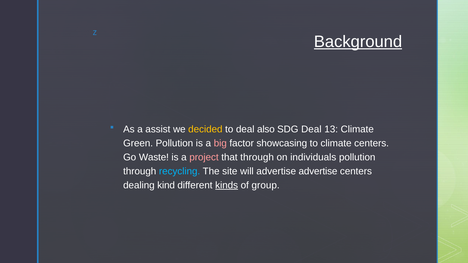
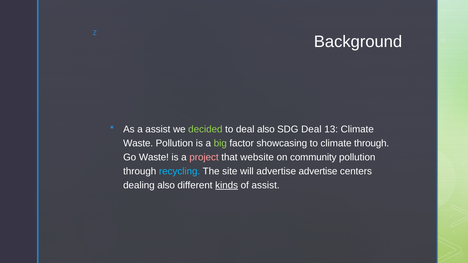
Background underline: present -> none (358, 42)
decided colour: yellow -> light green (205, 129)
Green: Green -> Waste (138, 143)
big colour: pink -> light green (220, 143)
climate centers: centers -> through (372, 143)
that through: through -> website (257, 157)
individuals: individuals -> community (313, 157)
dealing kind: kind -> also (166, 185)
of group: group -> assist (266, 185)
